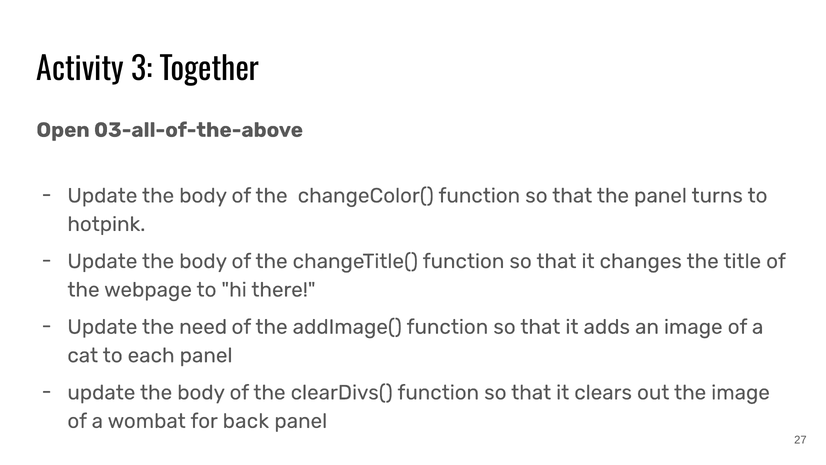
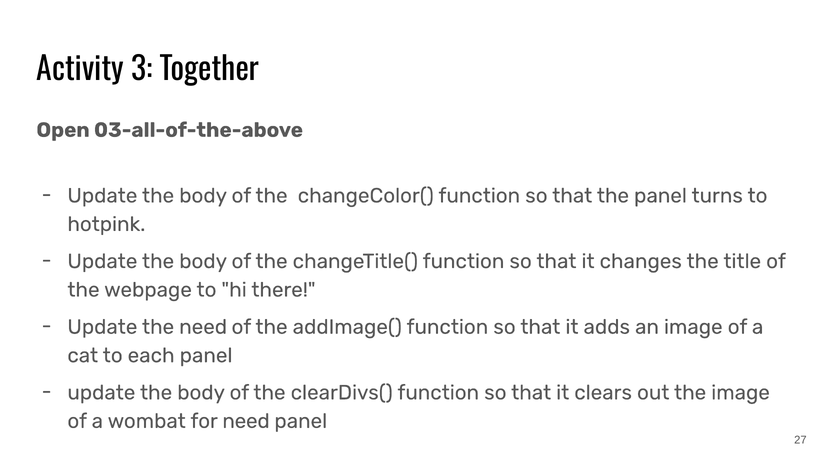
for back: back -> need (246, 421)
